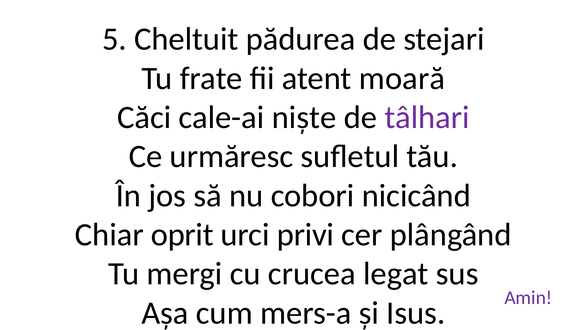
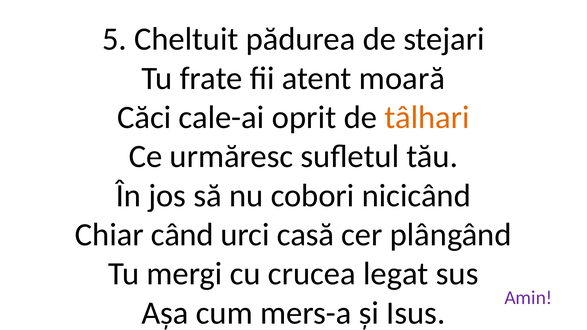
niște: niște -> oprit (304, 118)
tâlhari colour: purple -> orange (427, 118)
oprit: oprit -> când (182, 235)
privi: privi -> casă (305, 235)
